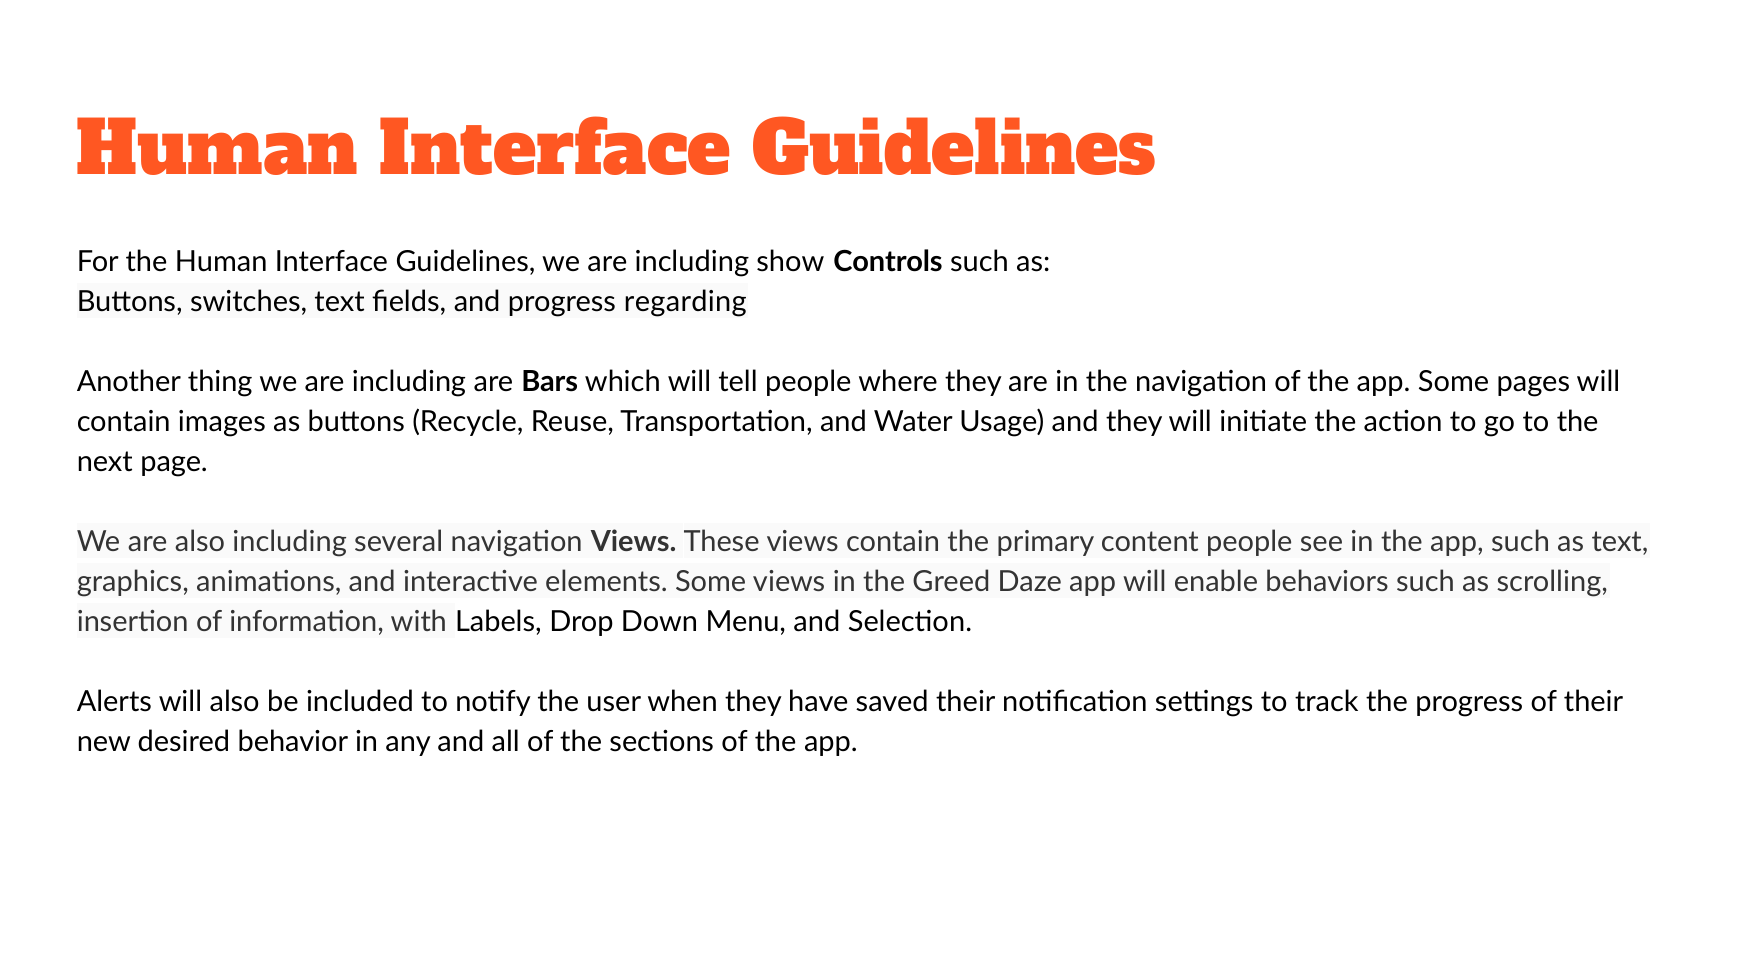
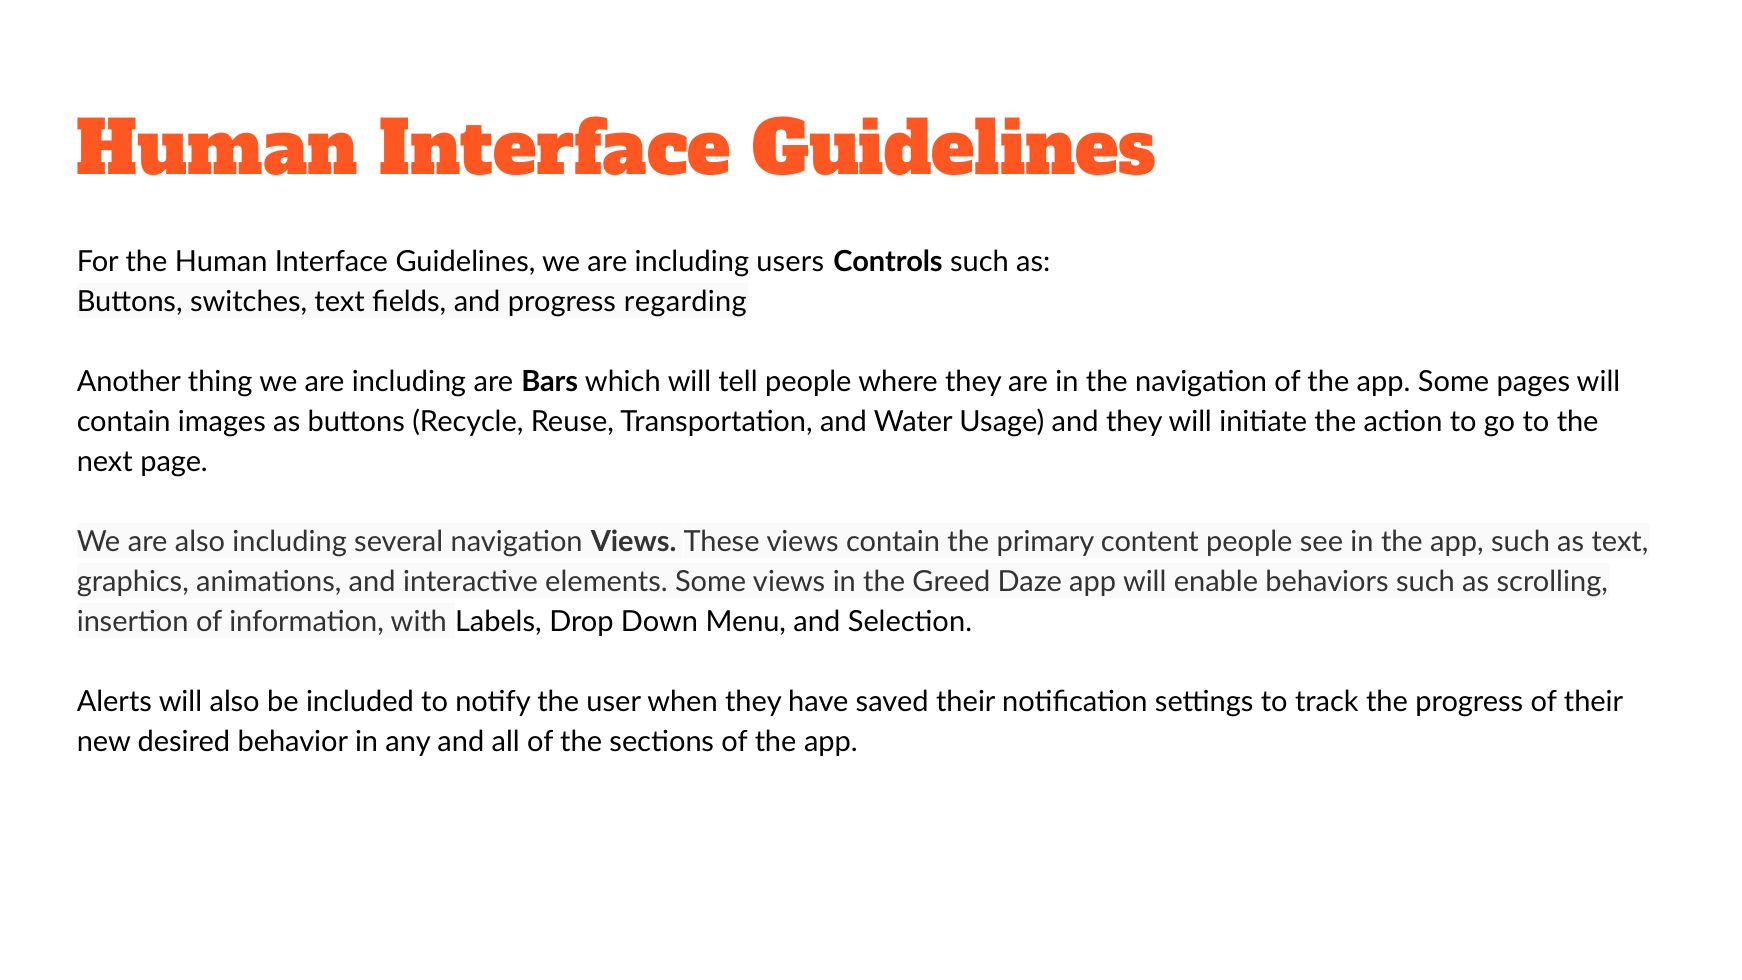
show: show -> users (790, 262)
